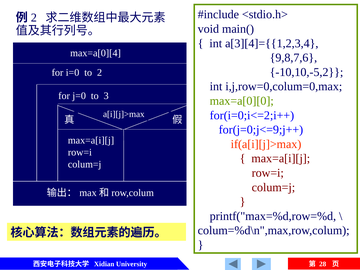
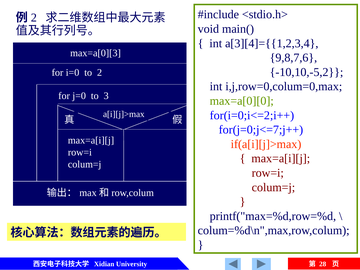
max=a[0][4: max=a[0][4 -> max=a[0][3 (96, 53)
for(j=0;j<=9;j++: for(j=0;j<=9;j++ -> for(j=0;j<=7;j++ (261, 130)
